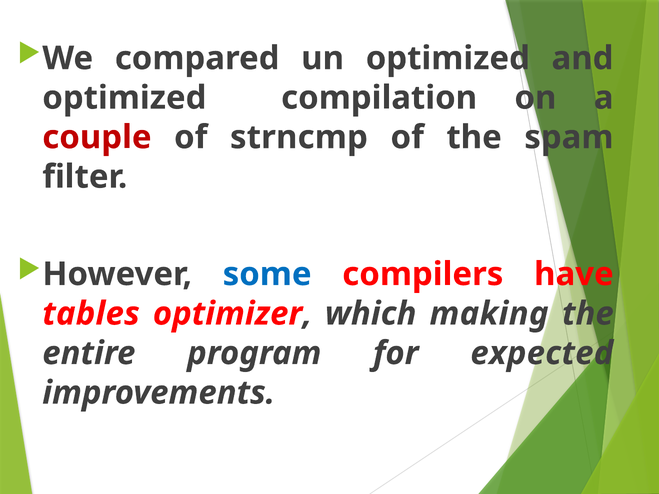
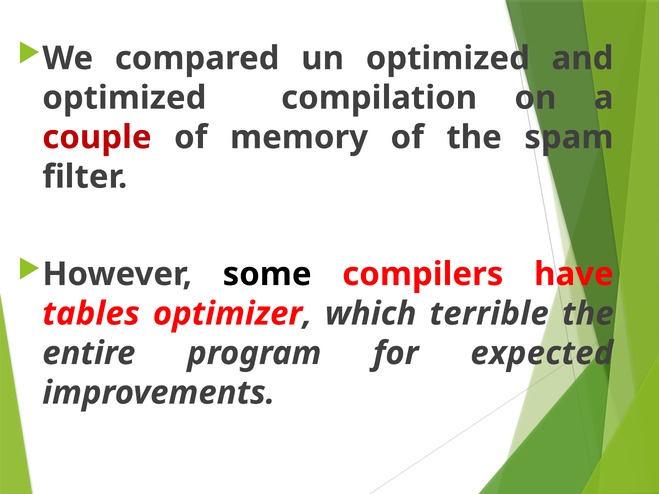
strncmp: strncmp -> memory (299, 137)
some colour: blue -> black (267, 274)
making: making -> terrible (489, 314)
